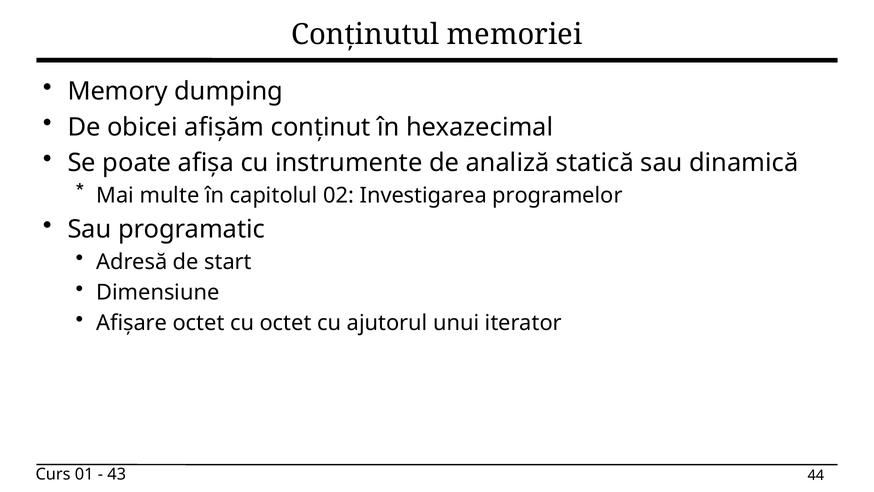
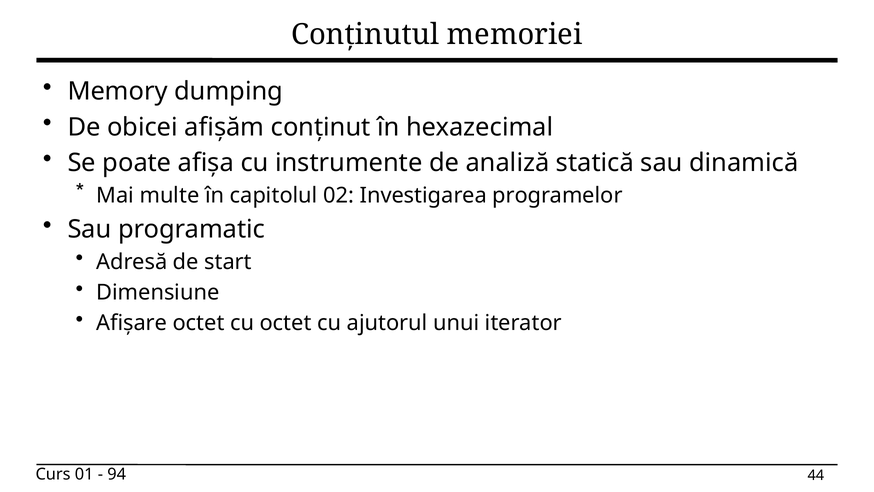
43: 43 -> 94 (117, 474)
